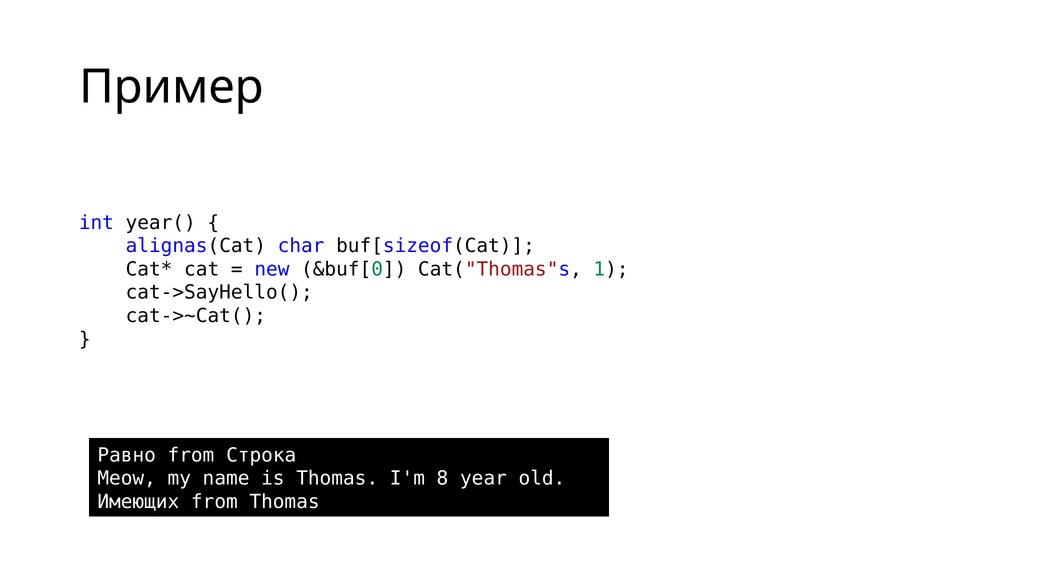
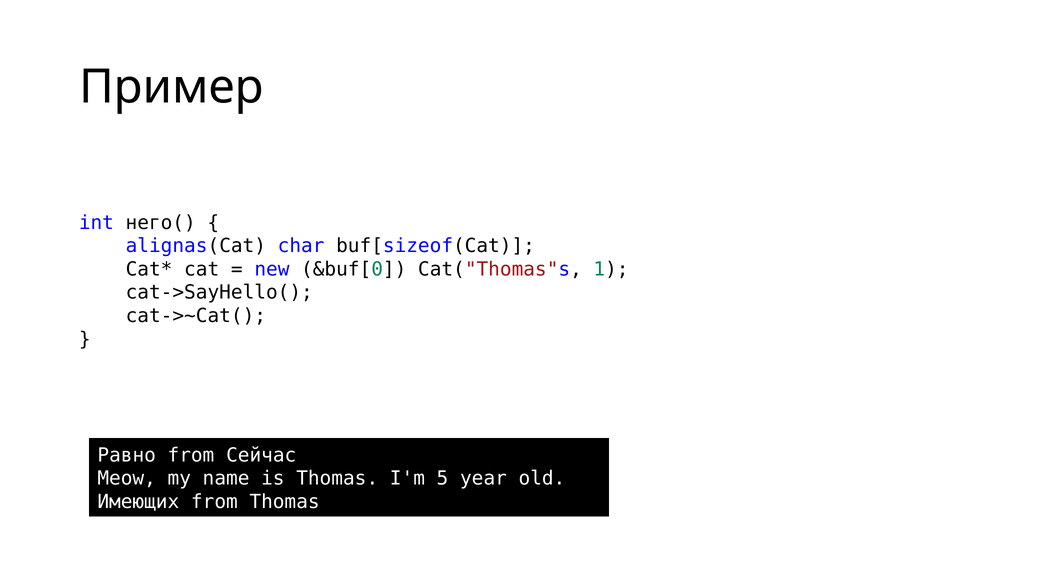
year(: year( -> него( (161, 223)
Строка: Строка -> Сейчас (261, 455)
8: 8 -> 5 (442, 479)
